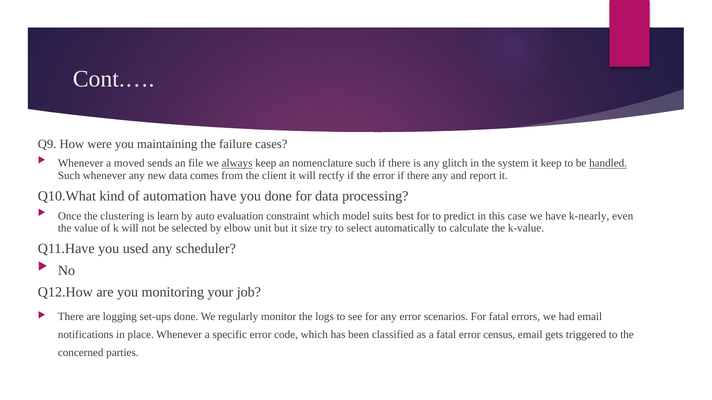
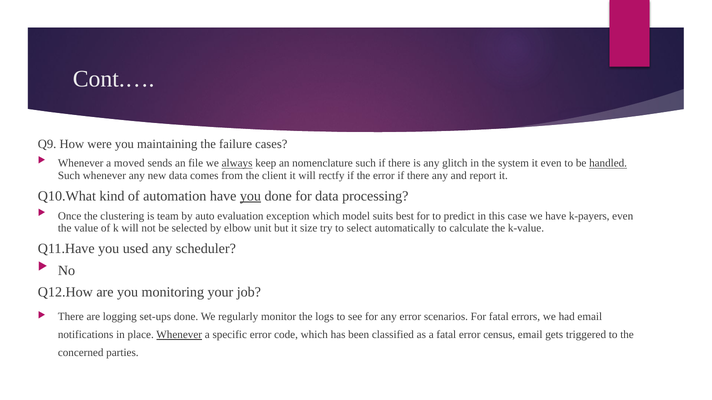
it keep: keep -> even (551, 164)
you underline: none -> present (250, 196)
learn: learn -> team (168, 216)
constraint: constraint -> exception (288, 216)
k-nearly: k-nearly -> k-payers (589, 216)
Whenever underline: none -> present (179, 335)
